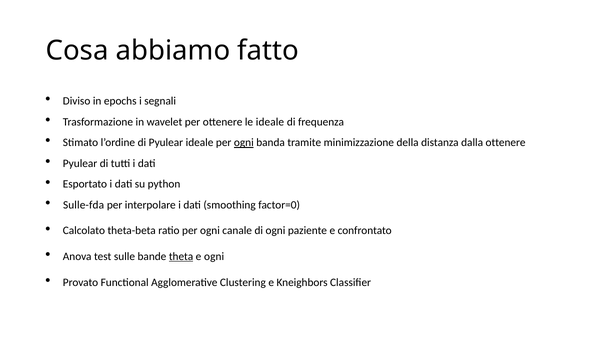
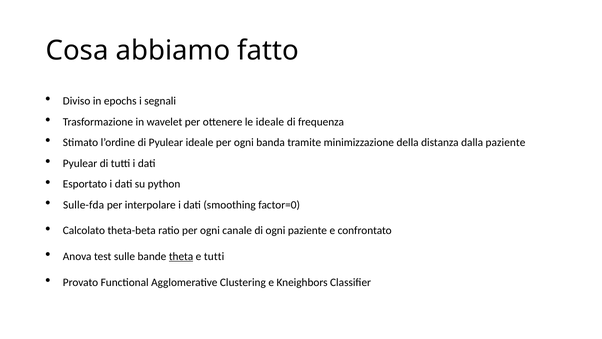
ogni underline: present -> none (244, 142)
dalla ottenere: ottenere -> paziente (506, 142)
e ogni: ogni -> tutti (214, 256)
